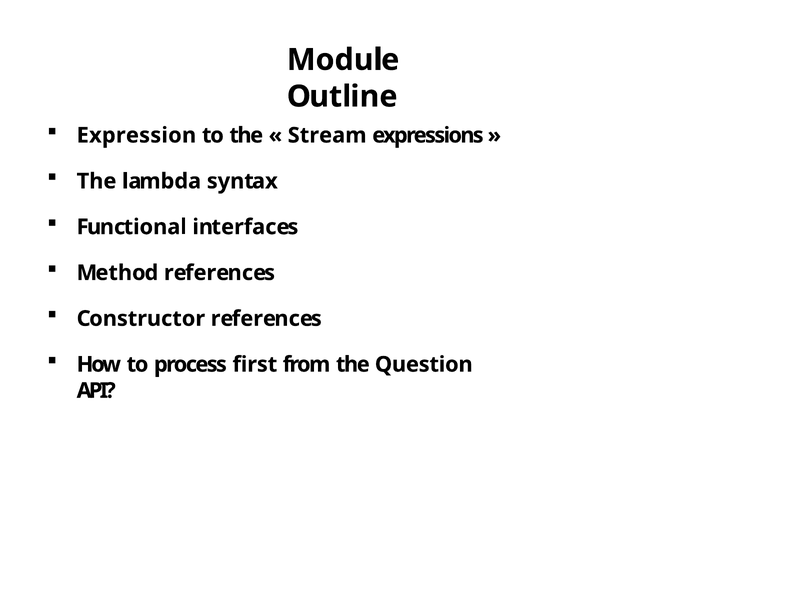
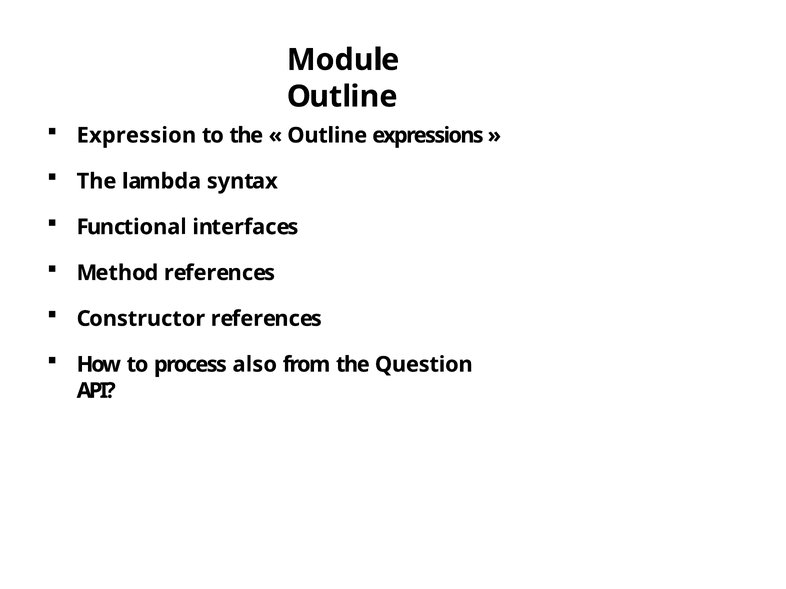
Stream: Stream -> Outline (327, 135)
first: first -> also (255, 365)
